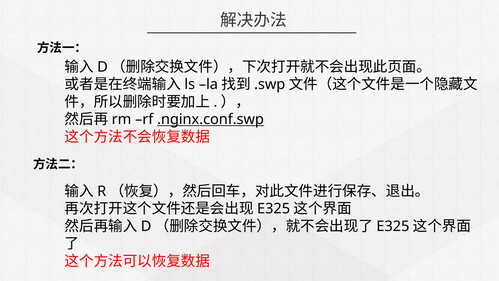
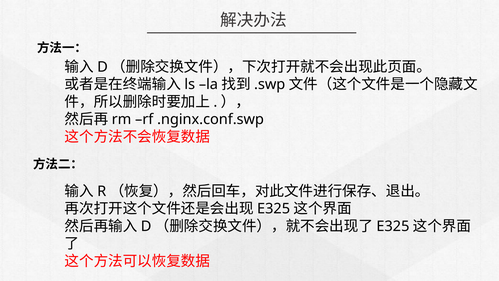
.nginx.conf.swp underline: present -> none (211, 119)
